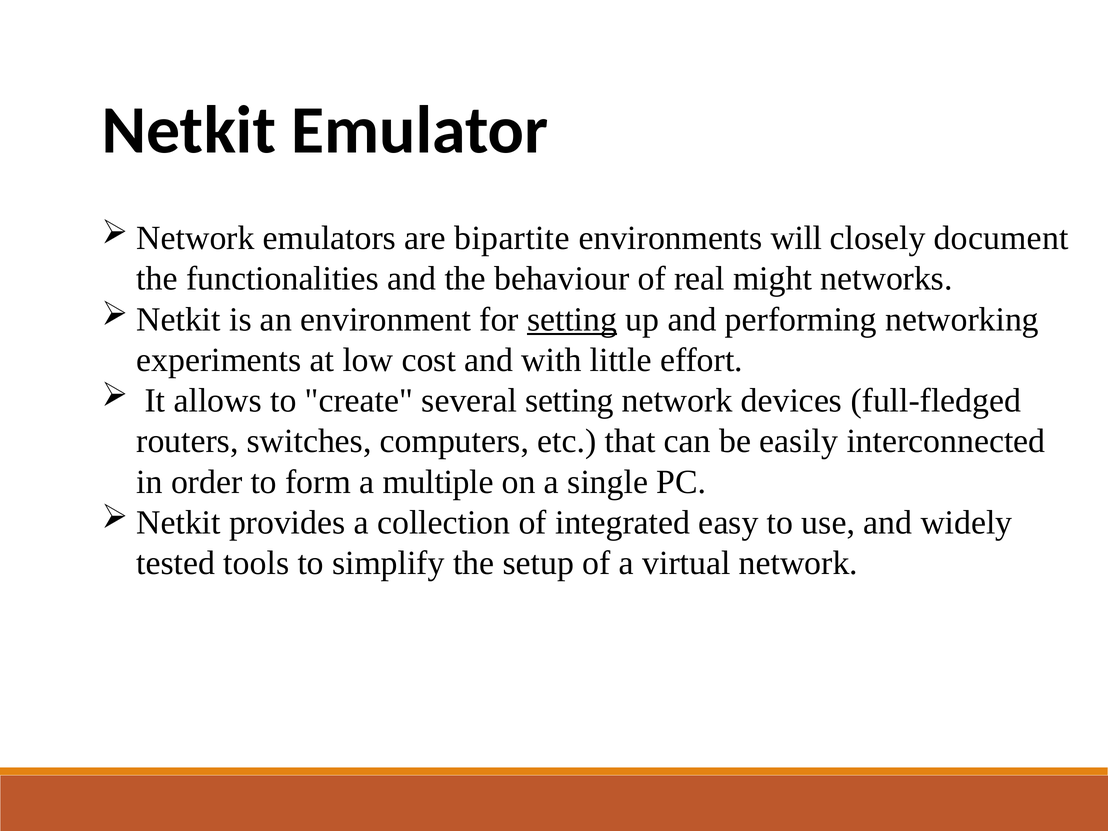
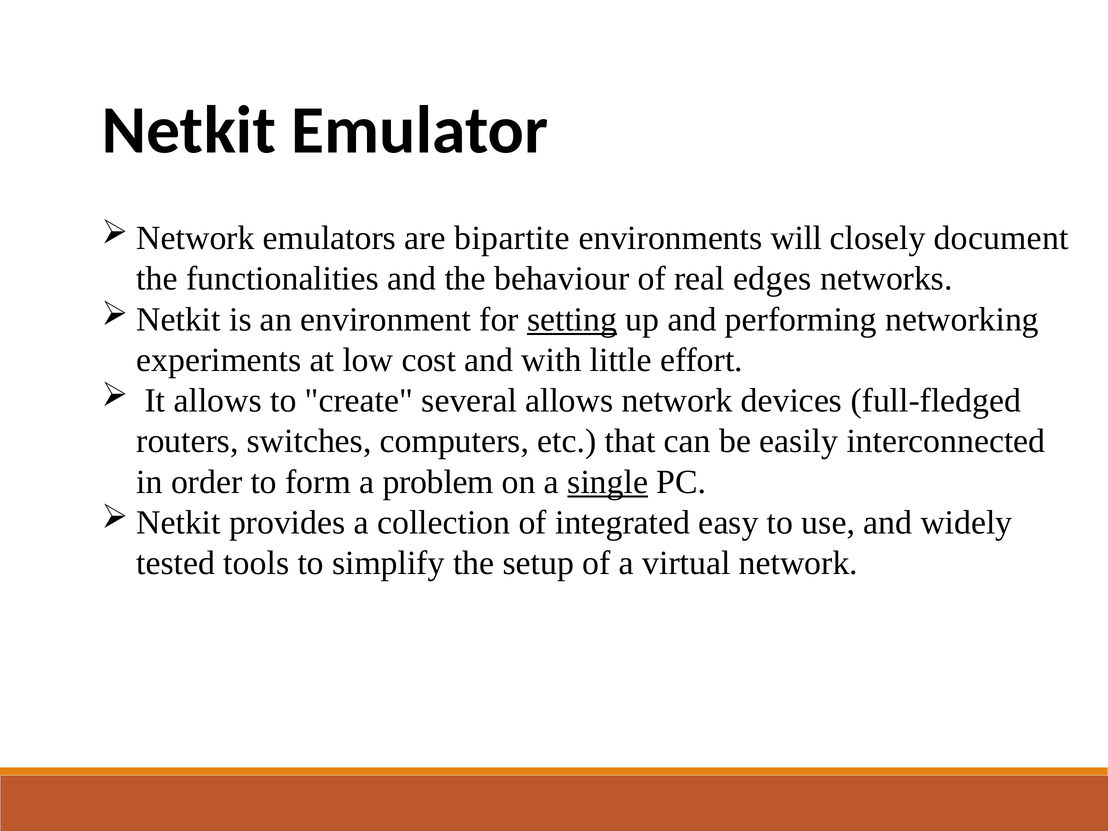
might: might -> edges (772, 279)
several setting: setting -> allows (569, 401)
multiple: multiple -> problem (438, 482)
single underline: none -> present (608, 482)
